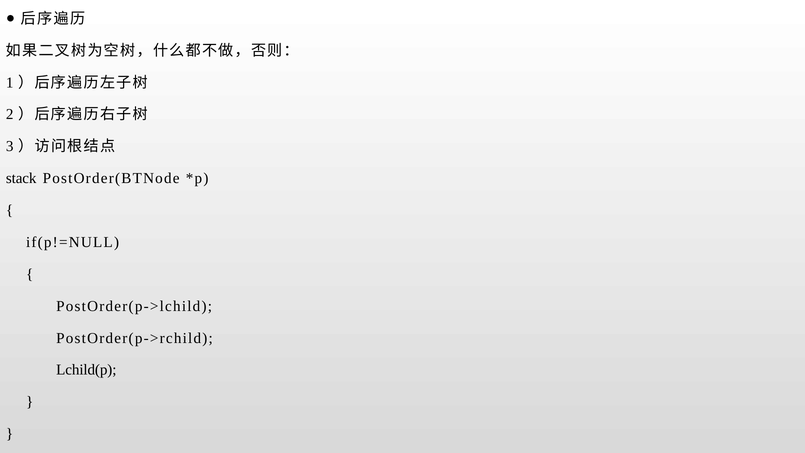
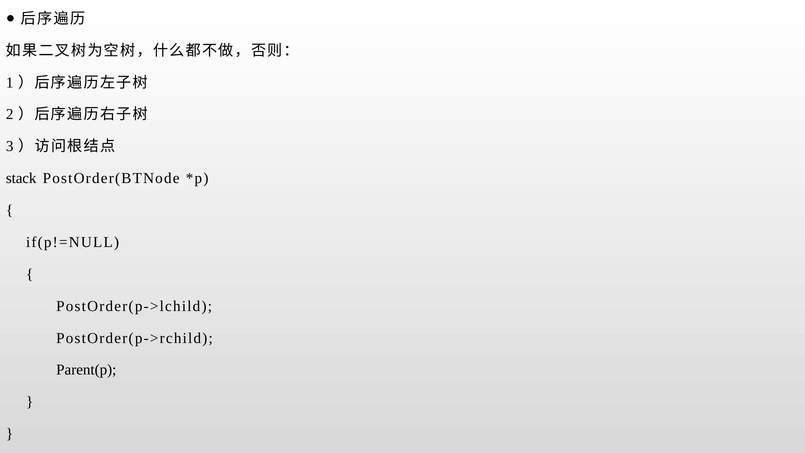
Lchild(p: Lchild(p -> Parent(p (86, 370)
